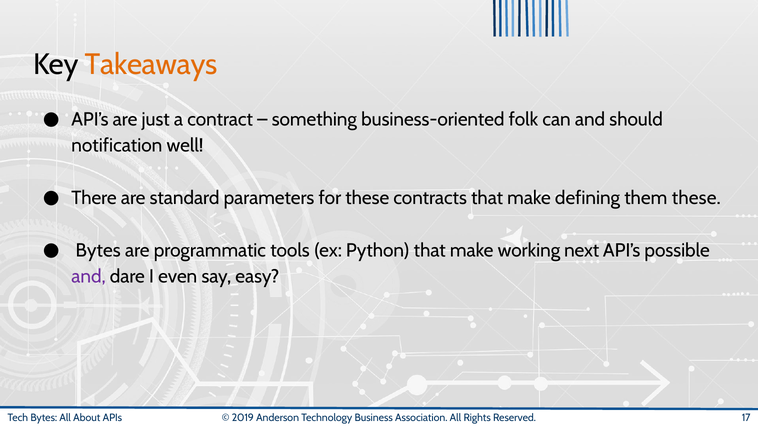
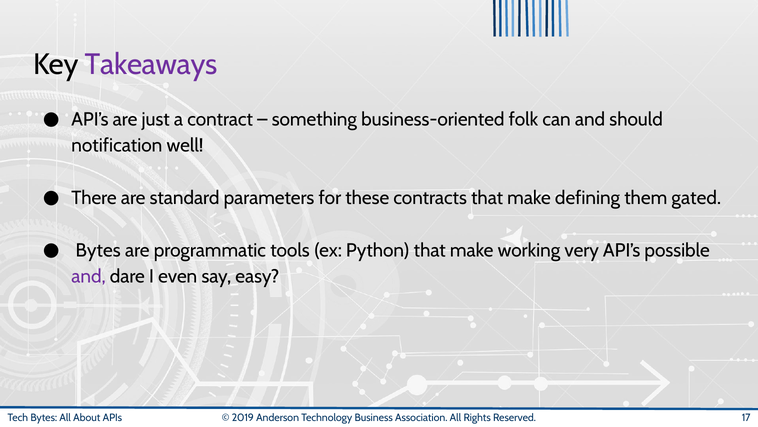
Takeaways colour: orange -> purple (151, 64)
them these: these -> gated (696, 198)
next: next -> very (582, 250)
